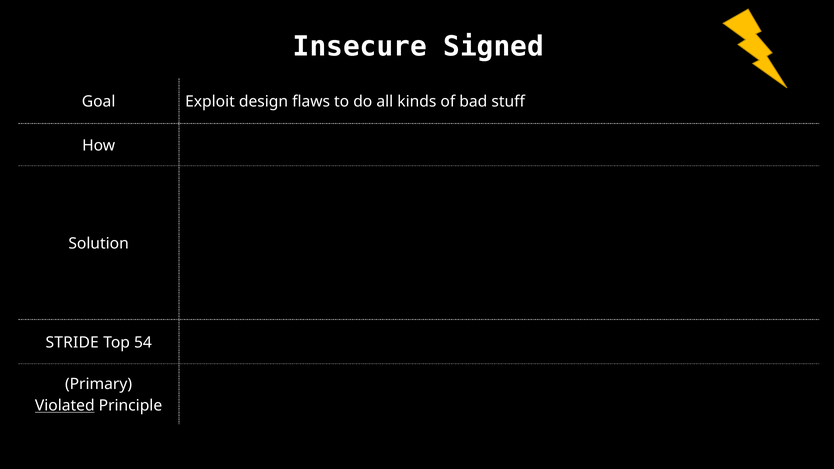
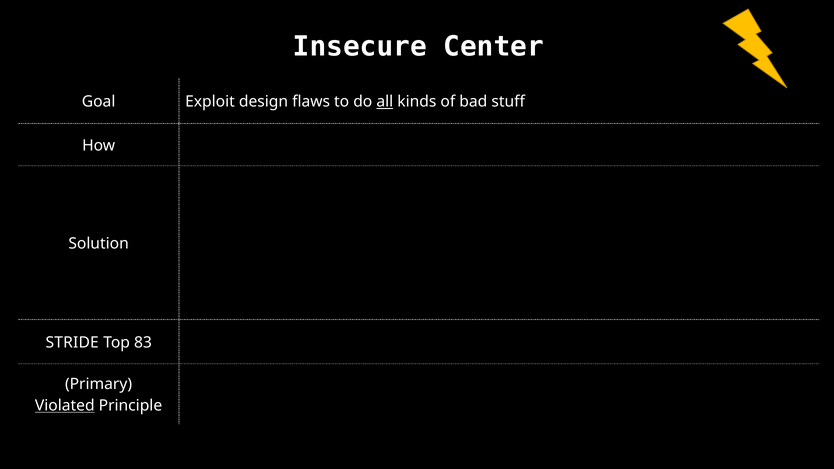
Signed: Signed -> Center (494, 47)
all underline: none -> present (385, 102)
54: 54 -> 83 (143, 343)
